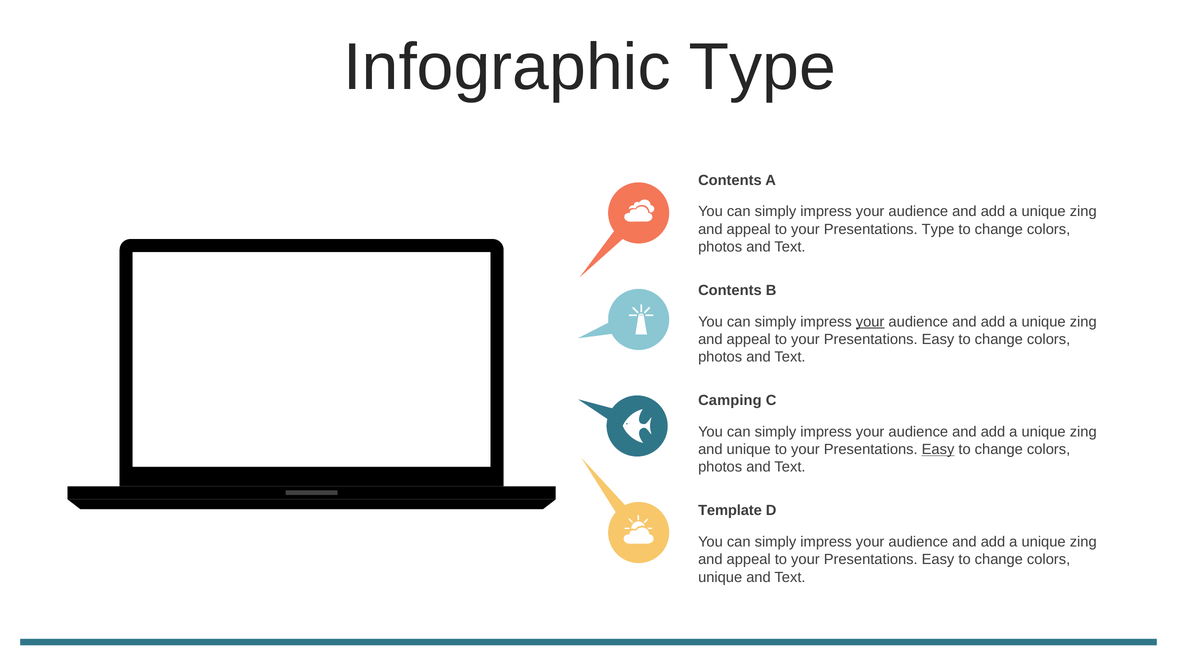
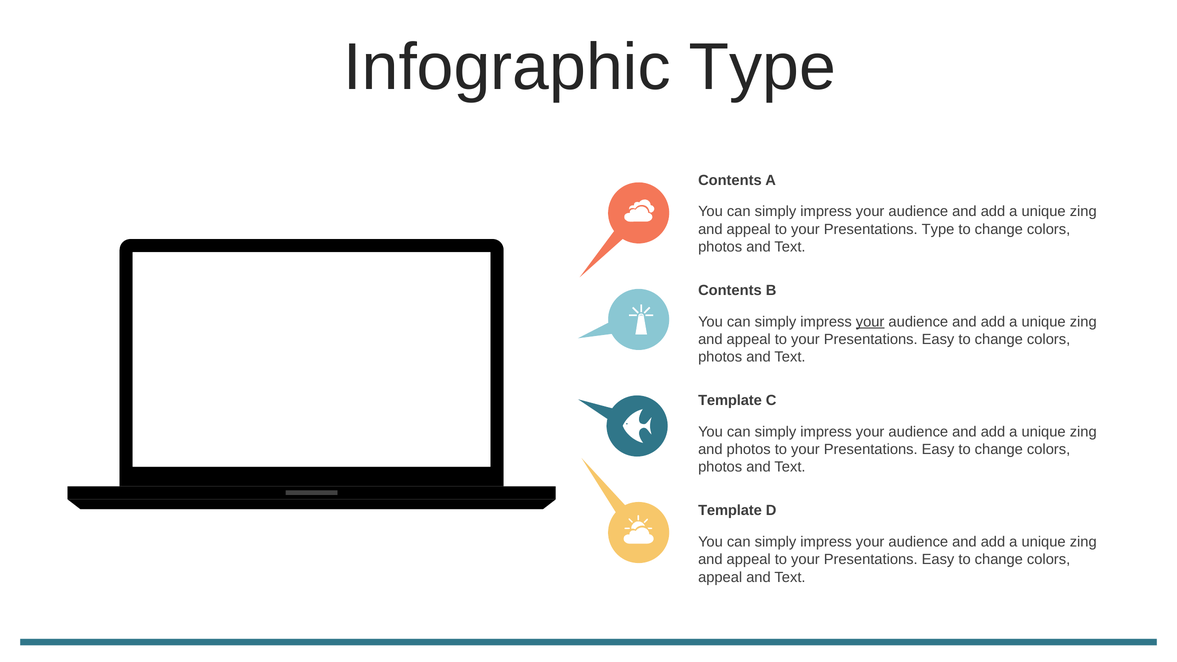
Camping: Camping -> Template (730, 400)
and unique: unique -> photos (749, 449)
Easy underline: present -> none (938, 449)
unique: unique -> appeal (720, 577)
